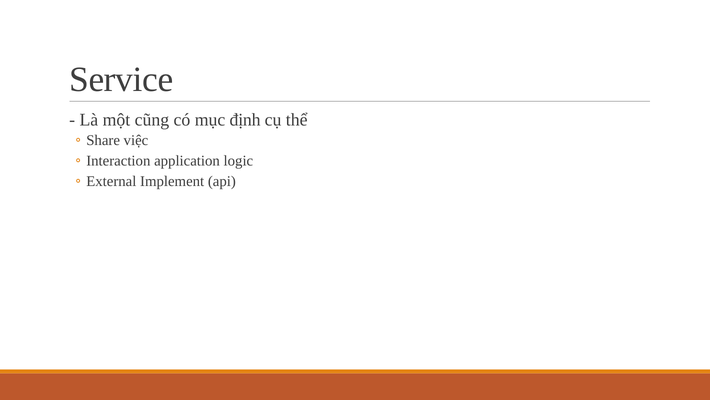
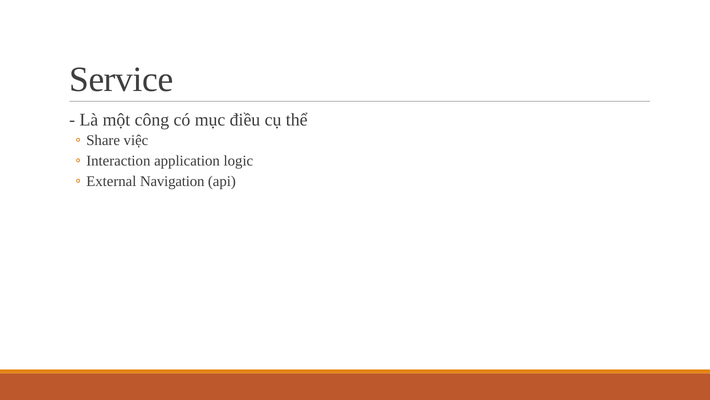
cũng: cũng -> công (152, 120)
định: định -> điều (245, 120)
Implement: Implement -> Navigation (172, 181)
